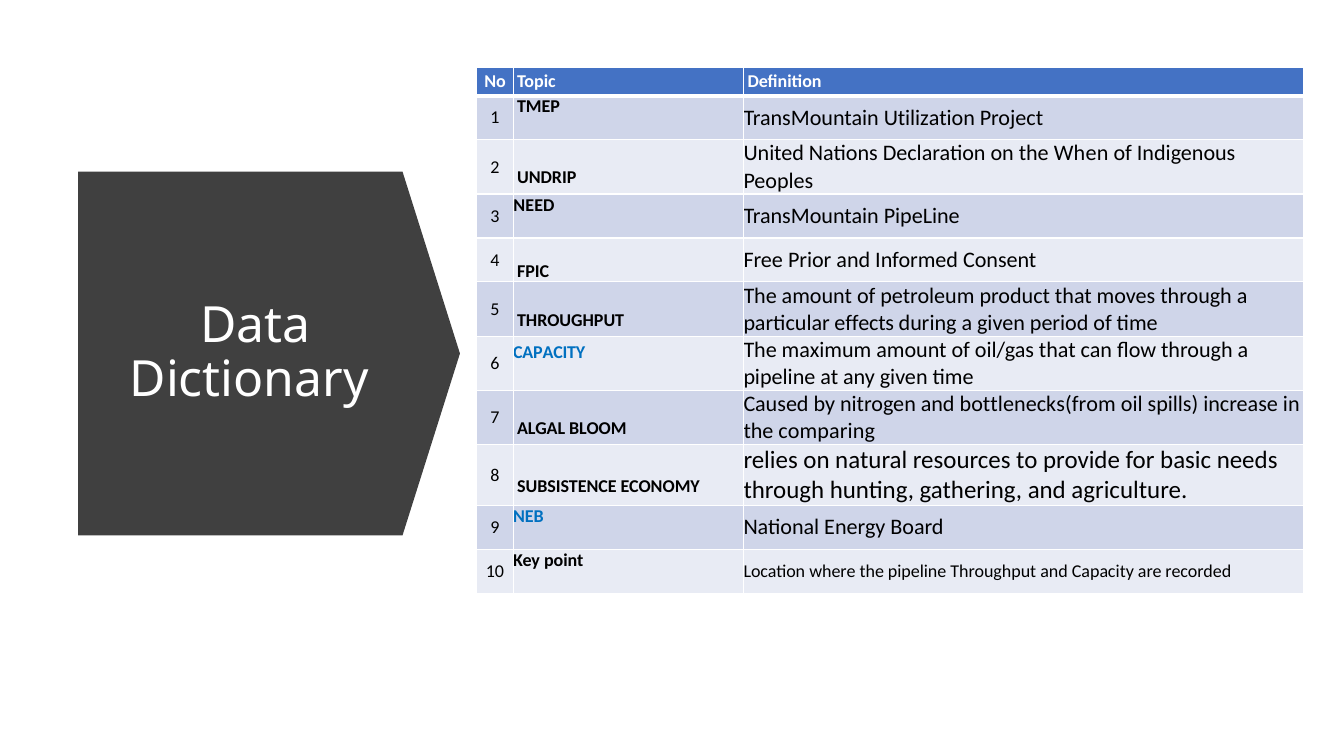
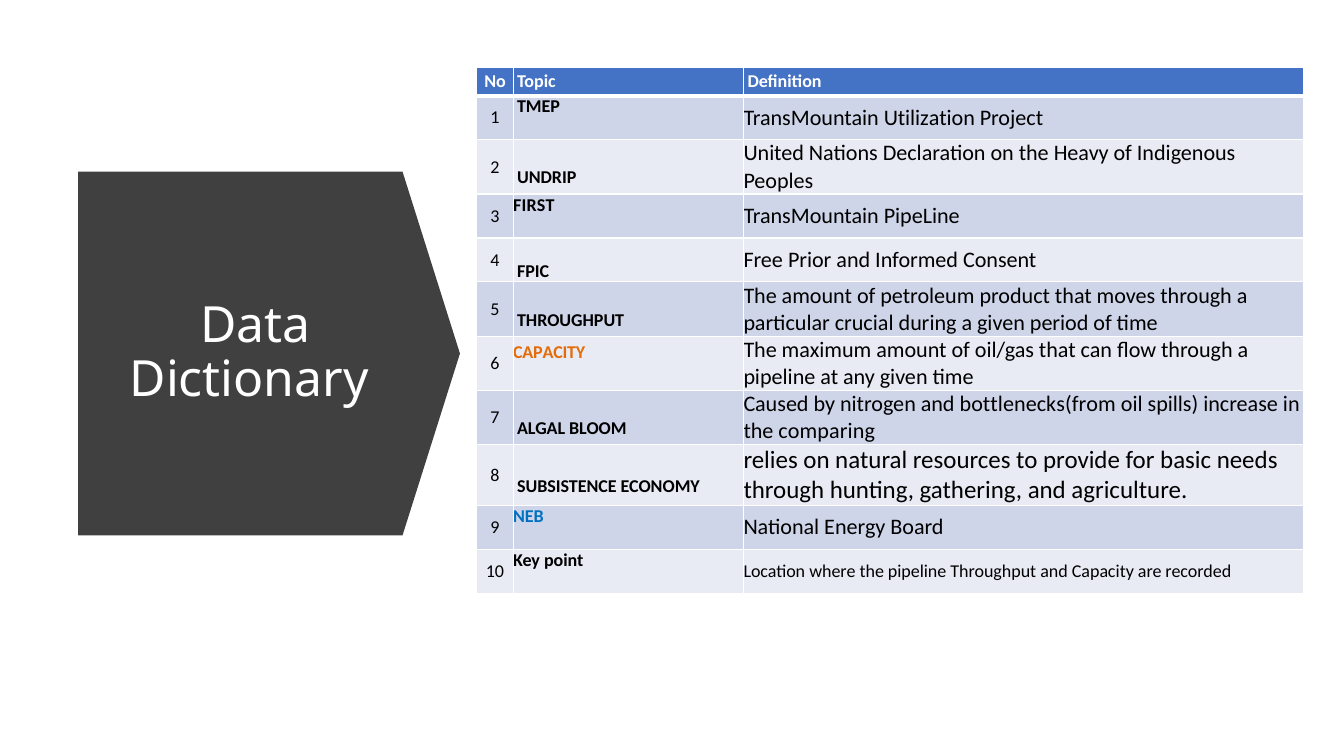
When: When -> Heavy (1081, 154)
NEED: NEED -> FIRST (534, 205)
effects: effects -> crucial (864, 323)
CAPACITY colour: blue -> orange (549, 352)
